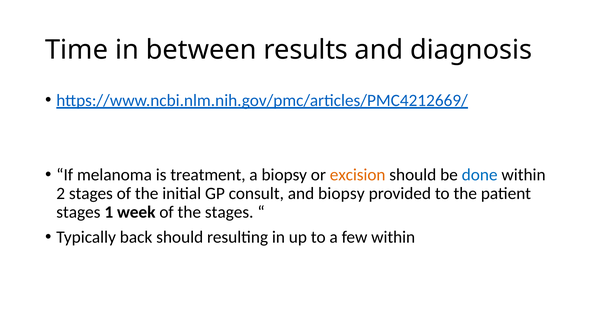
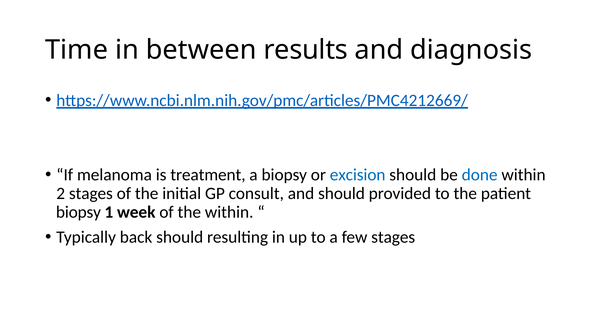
excision colour: orange -> blue (358, 175)
and biopsy: biopsy -> should (341, 194)
stages: stages -> biopsy (78, 213)
the stages: stages -> within (229, 213)
few within: within -> stages (393, 237)
